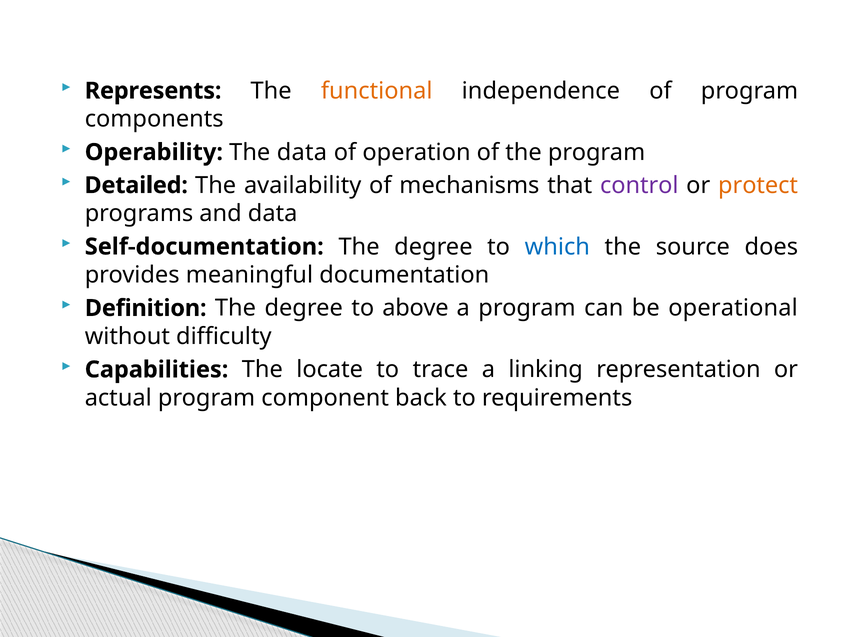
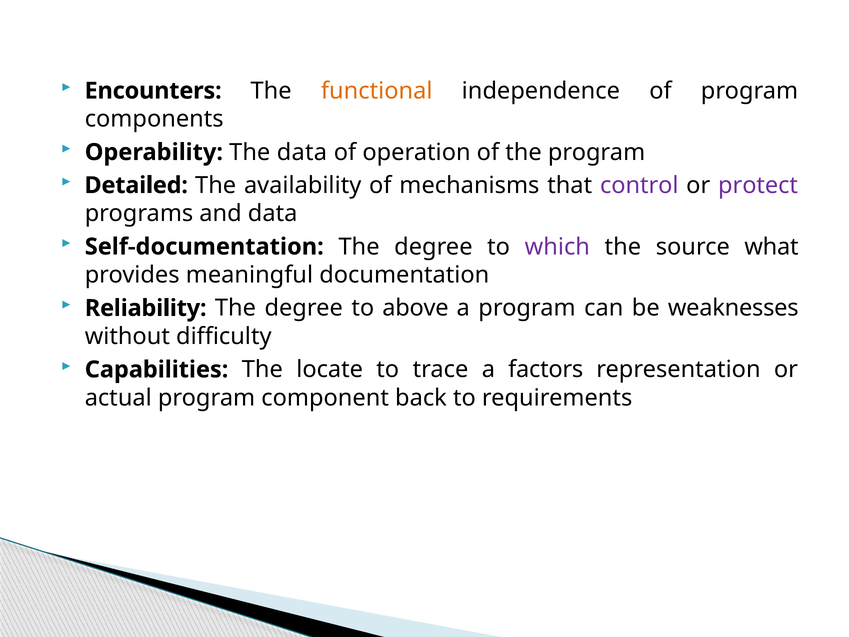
Represents: Represents -> Encounters (153, 91)
protect colour: orange -> purple (758, 185)
which colour: blue -> purple (557, 247)
does: does -> what (771, 247)
Definition: Definition -> Reliability (146, 308)
operational: operational -> weaknesses (733, 308)
linking: linking -> factors (546, 369)
